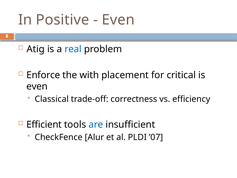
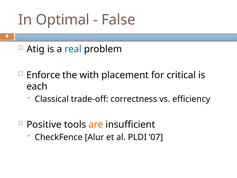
Positive: Positive -> Optimal (63, 20)
Even: Even -> False (118, 20)
even: even -> each (37, 86)
Efficient: Efficient -> Positive (44, 124)
are colour: blue -> orange (96, 124)
